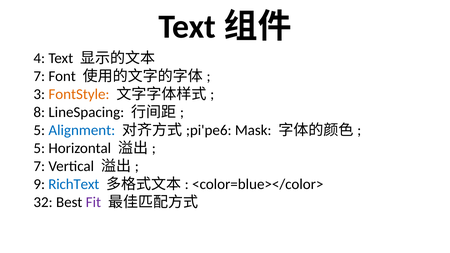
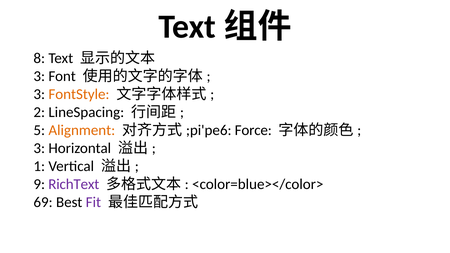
4: 4 -> 8 (39, 58)
7: 7 -> 3 (39, 76)
8: 8 -> 2 (39, 112)
Alignment colour: blue -> orange (82, 130)
Mask: Mask -> Force (253, 130)
5: 5 -> 3 (39, 148)
7: 7 -> 1 (39, 166)
RichText colour: blue -> purple (74, 184)
32: 32 -> 69 (43, 202)
